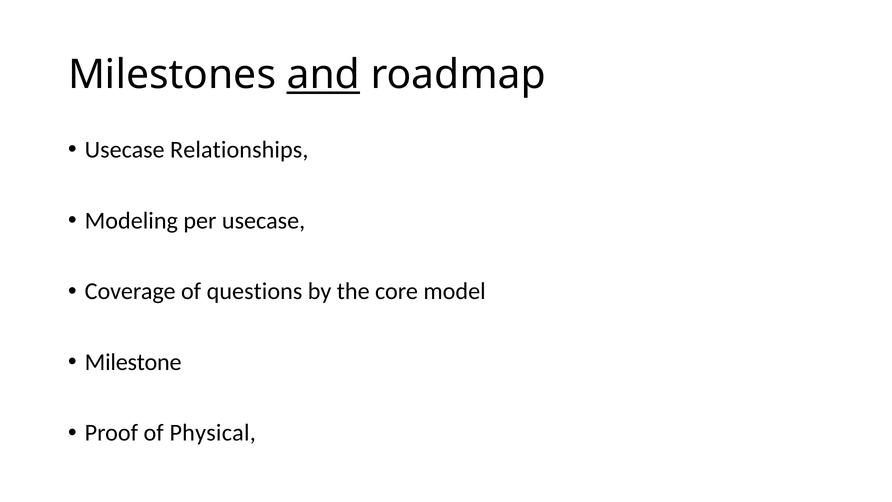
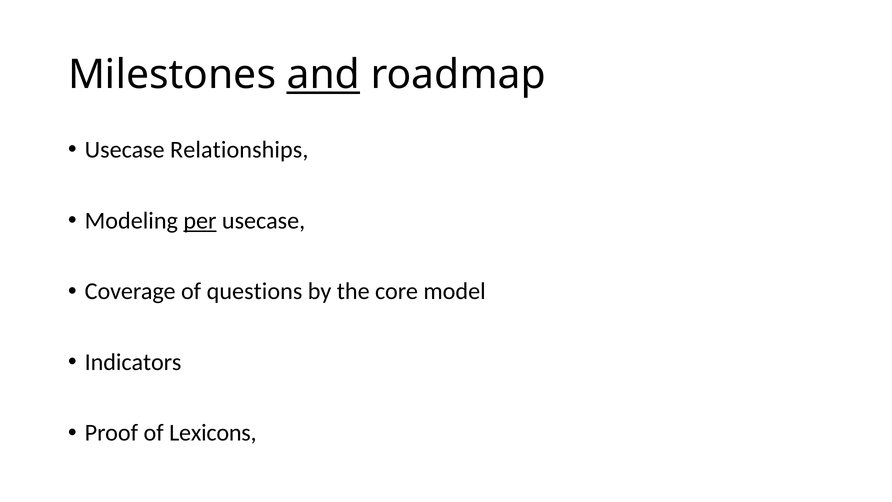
per underline: none -> present (200, 221)
Milestone: Milestone -> Indicators (133, 362)
Physical: Physical -> Lexicons (213, 433)
